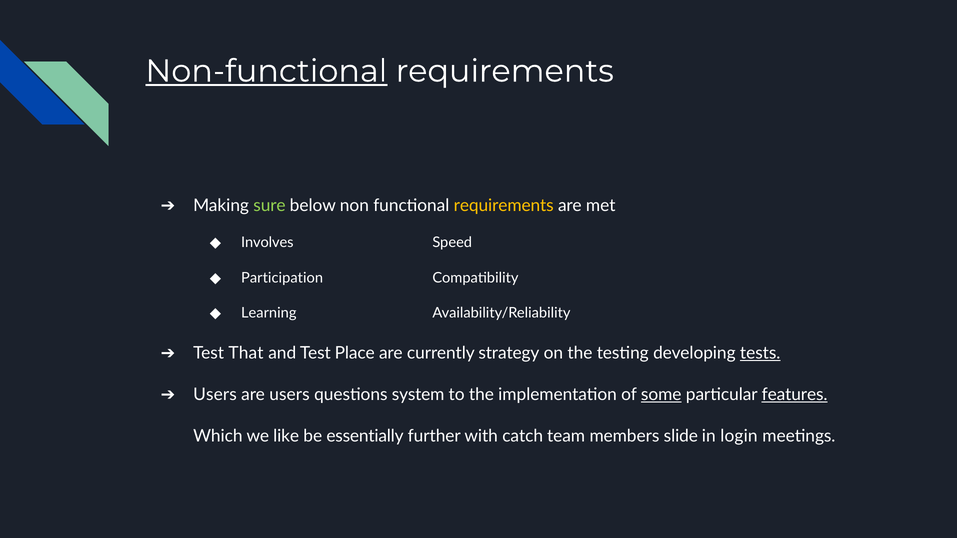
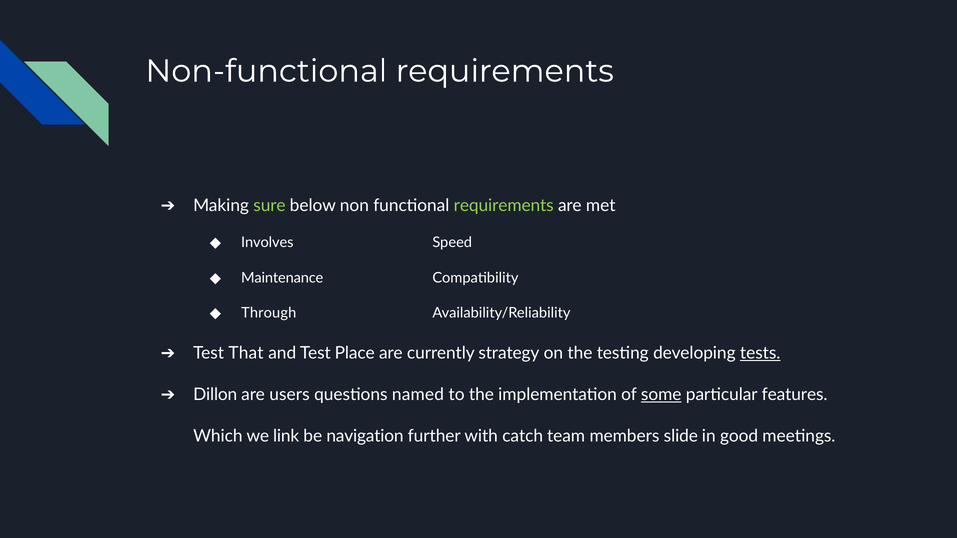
Non-functional underline: present -> none (266, 71)
requirements colour: yellow -> light green (504, 206)
Participation: Participation -> Maintenance (282, 278)
Learning: Learning -> Through (269, 313)
Users: Users -> Dillon (215, 395)
system: system -> named (418, 395)
features underline: present -> none (795, 395)
like: like -> link (286, 436)
essentially: essentially -> navigation (365, 436)
login: login -> good (739, 436)
